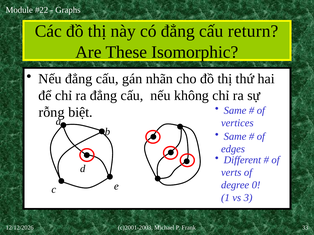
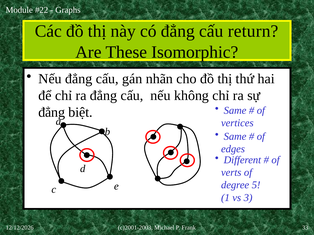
rỗng: rỗng -> đẳng (52, 112)
0: 0 -> 5 (256, 185)
